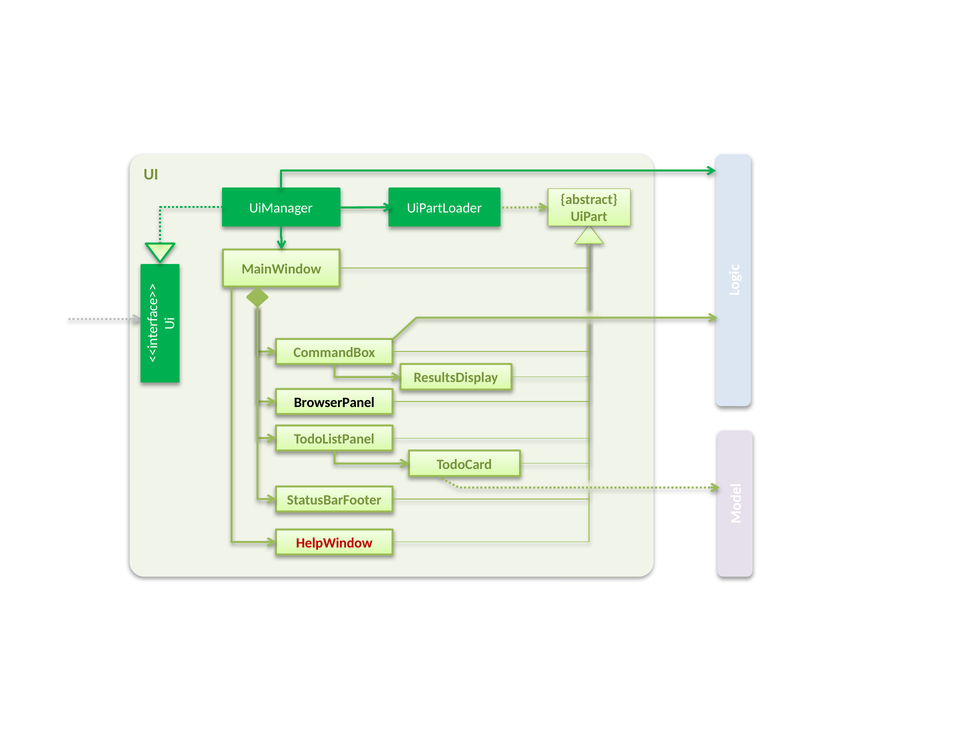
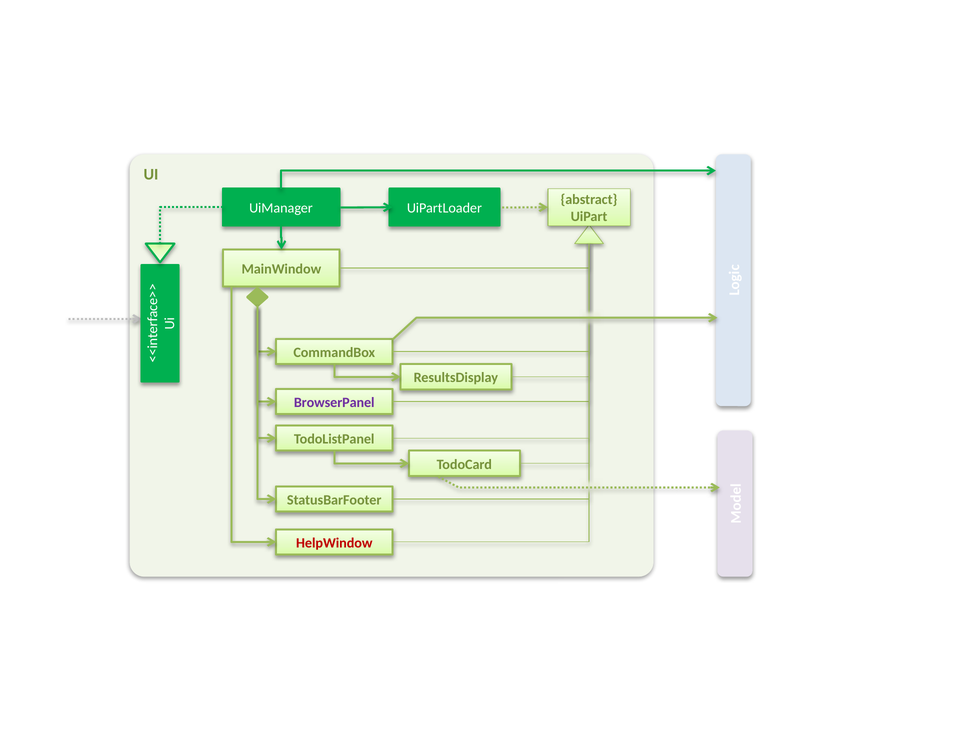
BrowserPanel colour: black -> purple (334, 402)
